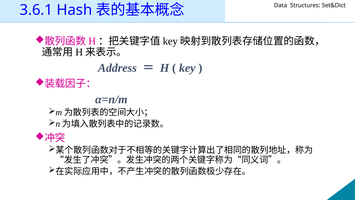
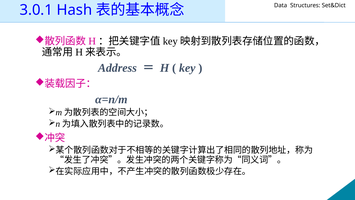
3.6.1: 3.6.1 -> 3.0.1 (36, 10)
